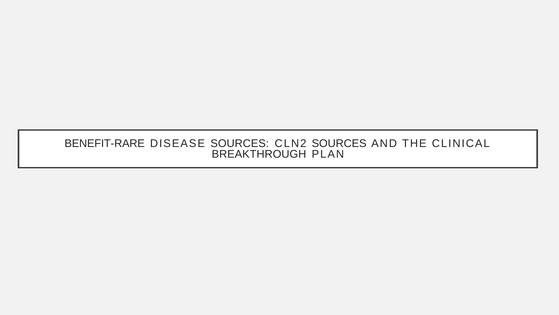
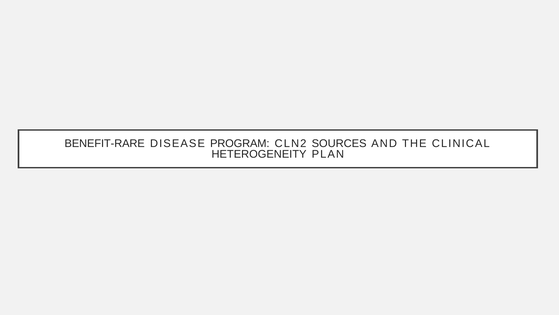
DISEASE SOURCES: SOURCES -> PROGRAM (240, 143)
BREAKTHROUGH: BREAKTHROUGH -> HETEROGENEITY (259, 154)
